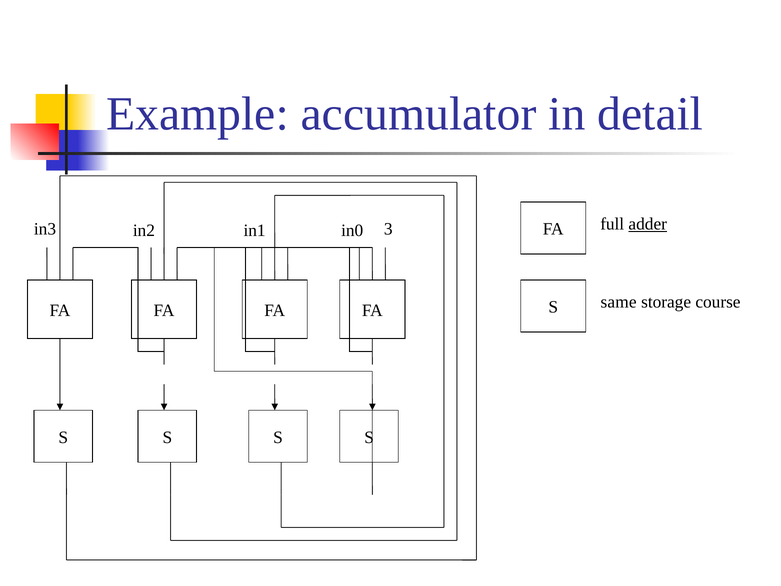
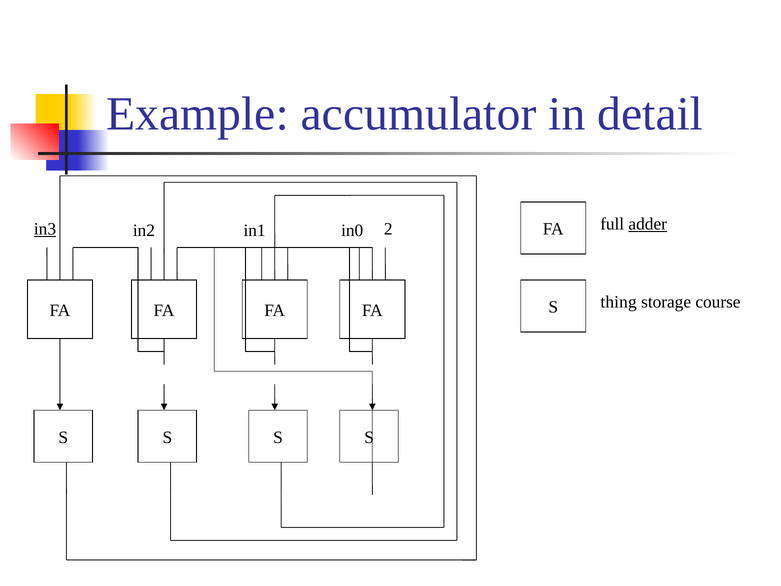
in3 underline: none -> present (45, 229)
3: 3 -> 2 (388, 229)
same: same -> thing (619, 302)
